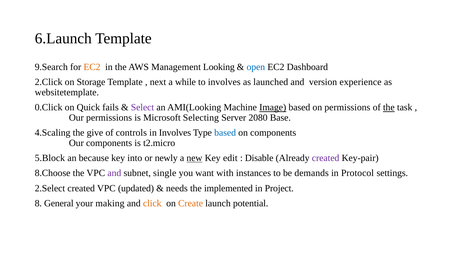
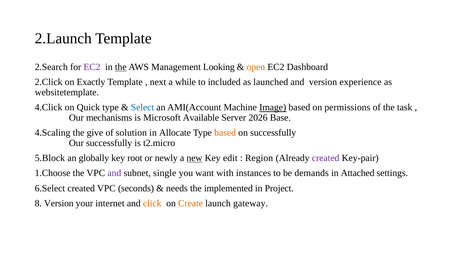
6.Launch: 6.Launch -> 2.Launch (63, 38)
9.Search: 9.Search -> 2.Search (51, 67)
EC2 colour: orange -> purple (92, 67)
the underline: none -> present (121, 67)
open colour: blue -> orange (256, 67)
Storage: Storage -> Exactly (91, 82)
to involves: involves -> included (224, 82)
0.Click: 0.Click -> 4.Click (49, 107)
Quick fails: fails -> type (111, 107)
Select colour: purple -> blue (142, 107)
AMI(Looking: AMI(Looking -> AMI(Account (194, 107)
the underline: present -> none (389, 107)
Our permissions: permissions -> mechanisms (109, 118)
Selecting: Selecting -> Available (201, 118)
2080: 2080 -> 2026 (258, 118)
controls: controls -> solution (131, 133)
in Involves: Involves -> Allocate (175, 133)
based colour: blue -> orange (225, 133)
on components: components -> successfully (273, 133)
Our components: components -> successfully (109, 143)
because: because -> globally (94, 158)
into: into -> root (135, 158)
Disable: Disable -> Region (259, 158)
8.Choose: 8.Choose -> 1.Choose (53, 173)
Protocol: Protocol -> Attached (358, 173)
2.Select: 2.Select -> 6.Select (50, 188)
updated: updated -> seconds (136, 188)
8 General: General -> Version (59, 203)
making: making -> internet (110, 203)
potential: potential -> gateway (251, 203)
